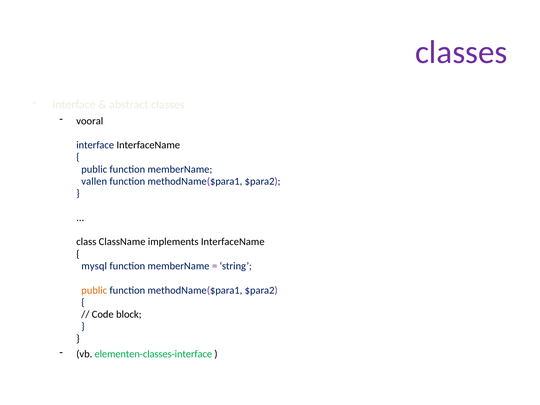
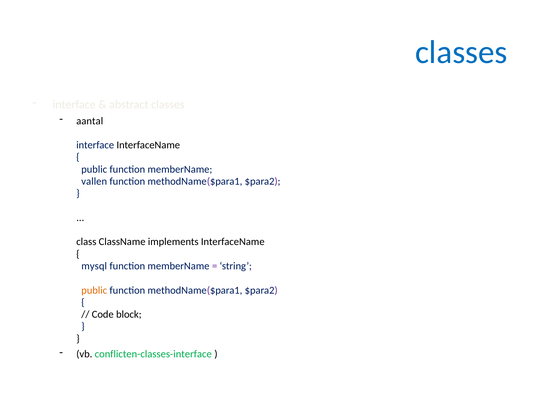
classes colour: purple -> blue (461, 52)
vooral: vooral -> aantal (90, 121)
elementen-classes-interface: elementen-classes-interface -> conflicten-classes-interface (153, 354)
